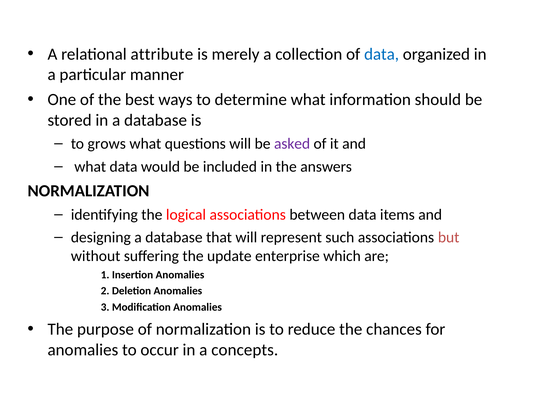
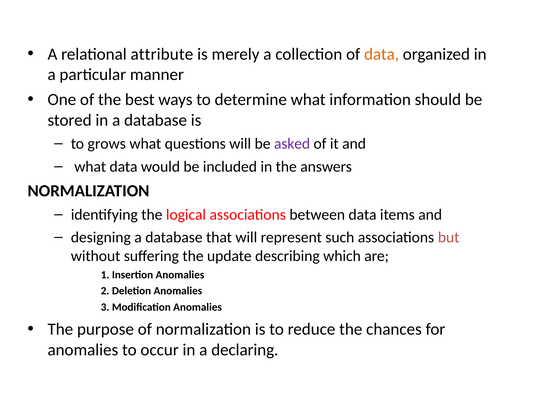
data colour: blue -> orange (382, 54)
enterprise: enterprise -> describing (287, 256)
concepts: concepts -> declaring (245, 350)
